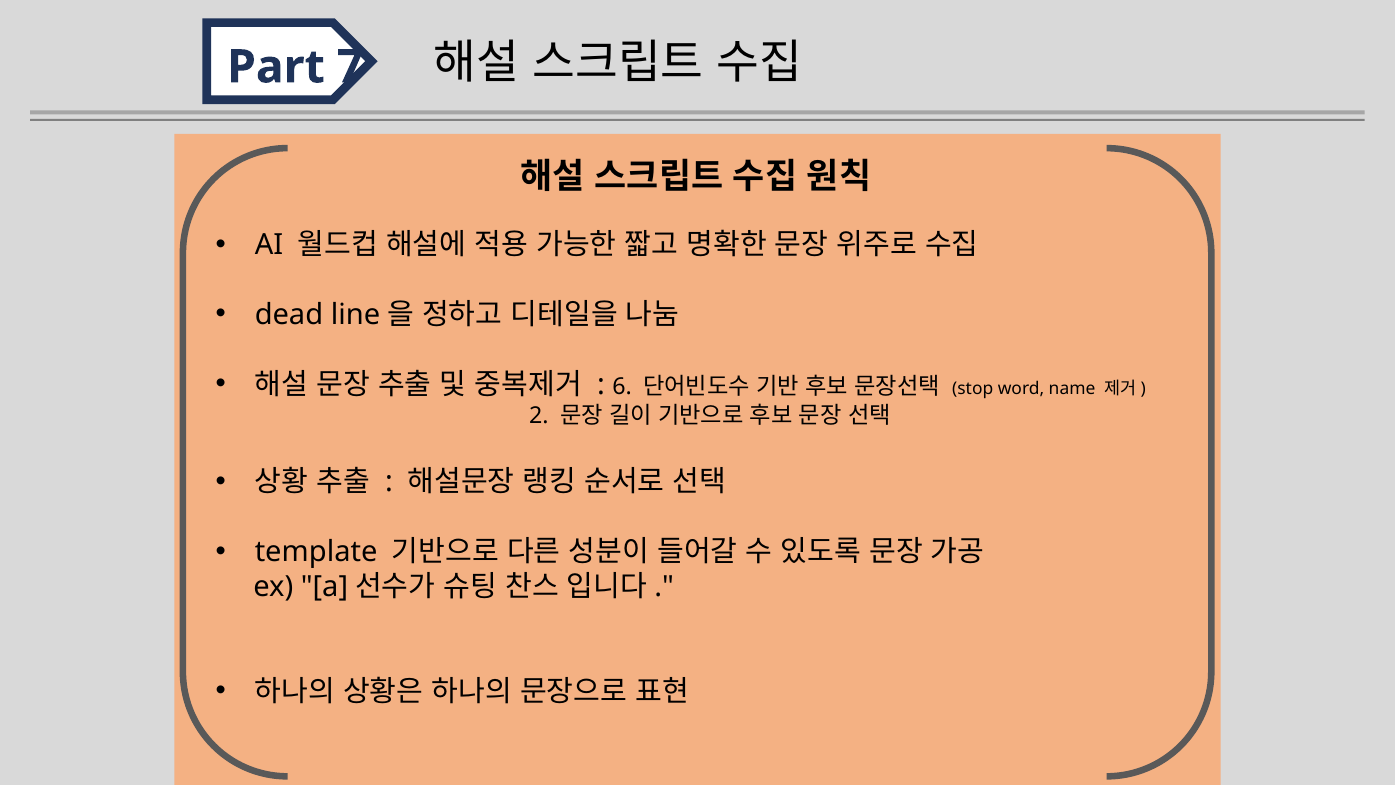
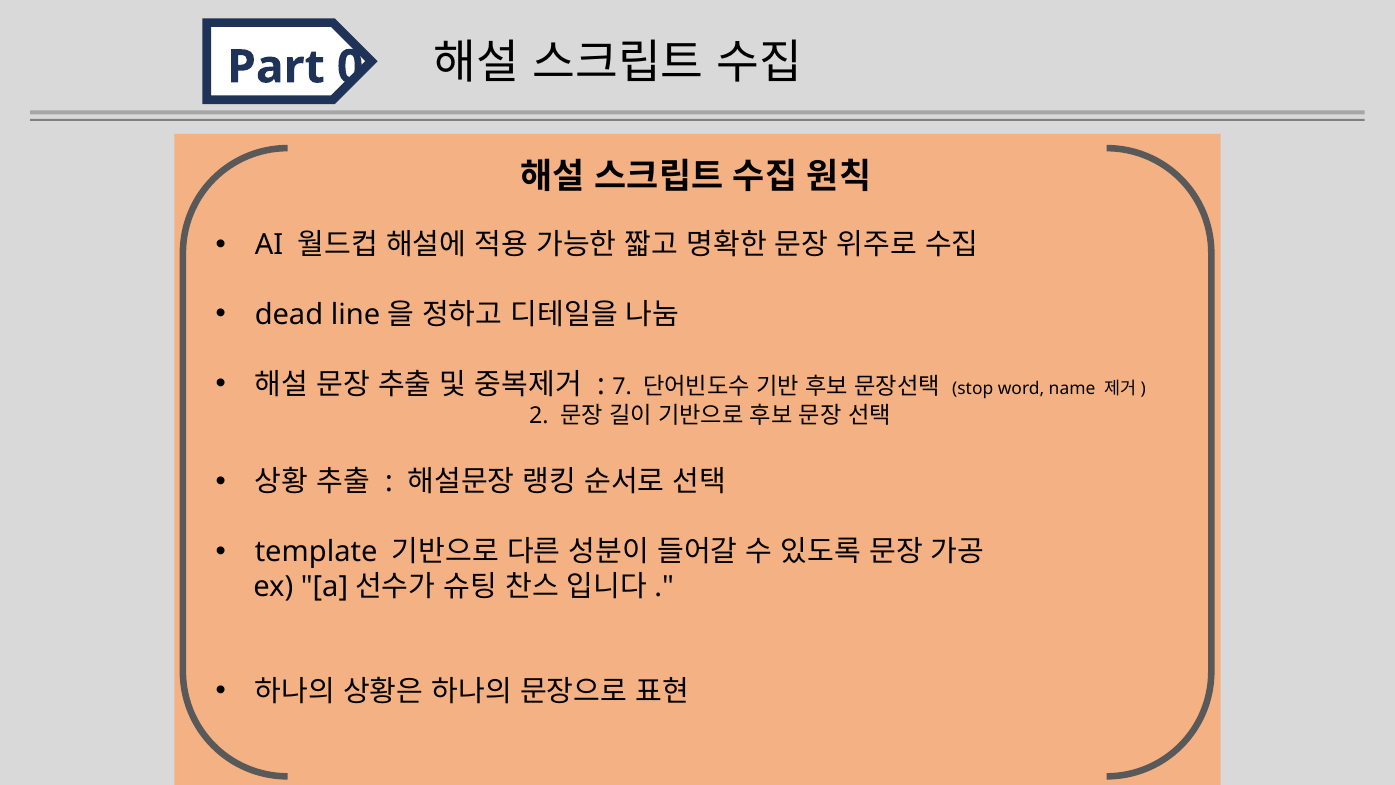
7: 7 -> 0 (350, 67)
6: 6 -> 7 (622, 386)
